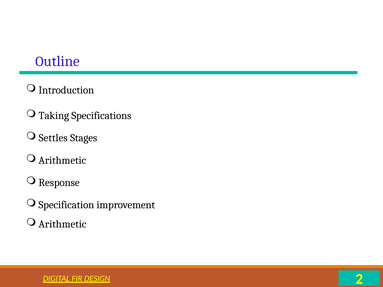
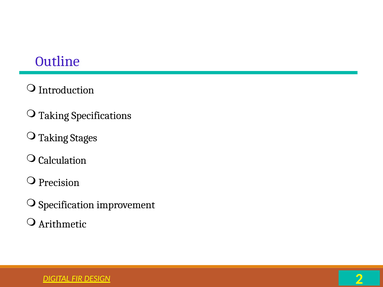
Settles: Settles -> Taking (53, 138)
Arithmetic: Arithmetic -> Calculation (62, 160)
Response: Response -> Precision (59, 183)
